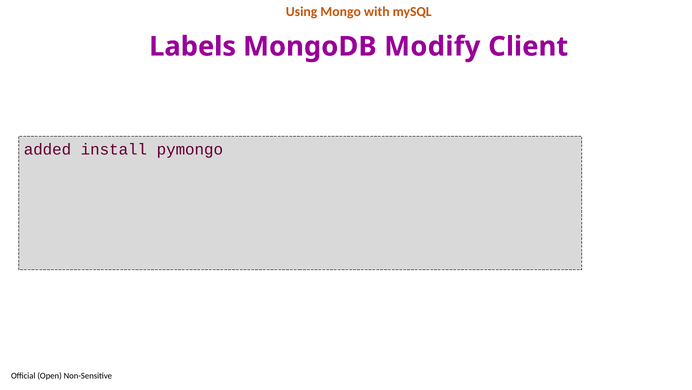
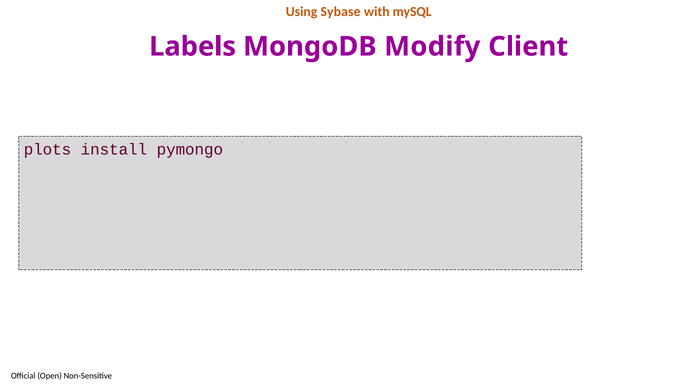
Mongo: Mongo -> Sybase (341, 12)
added: added -> plots (48, 149)
